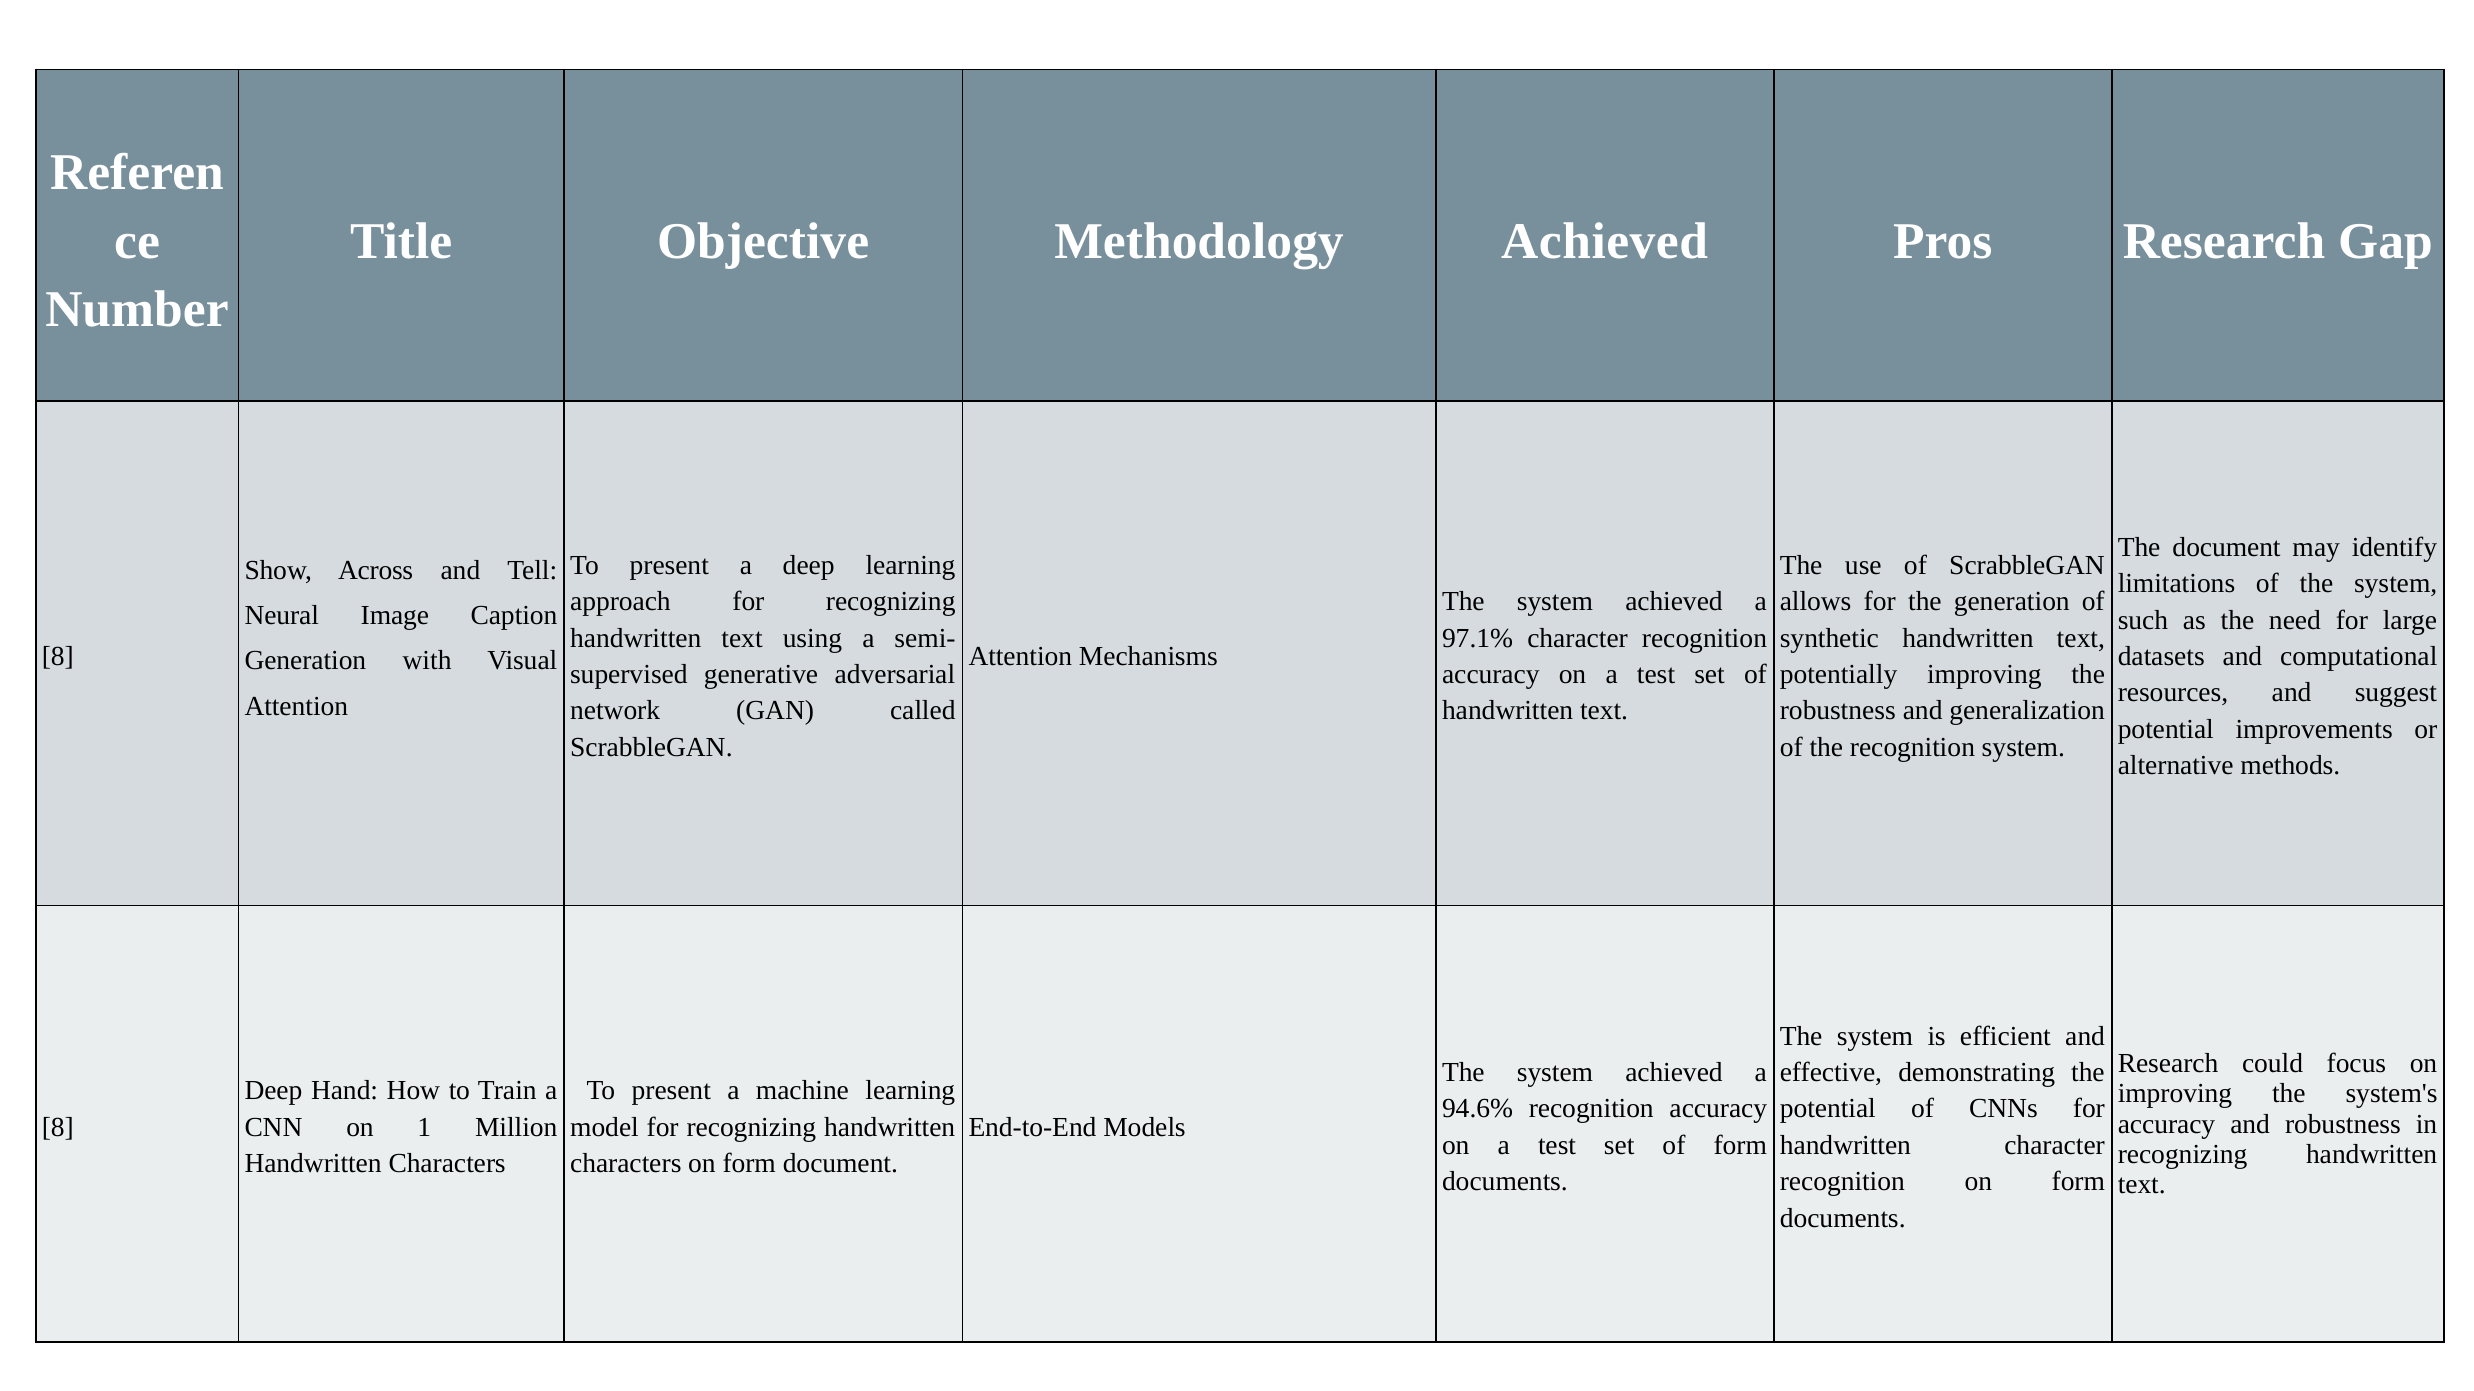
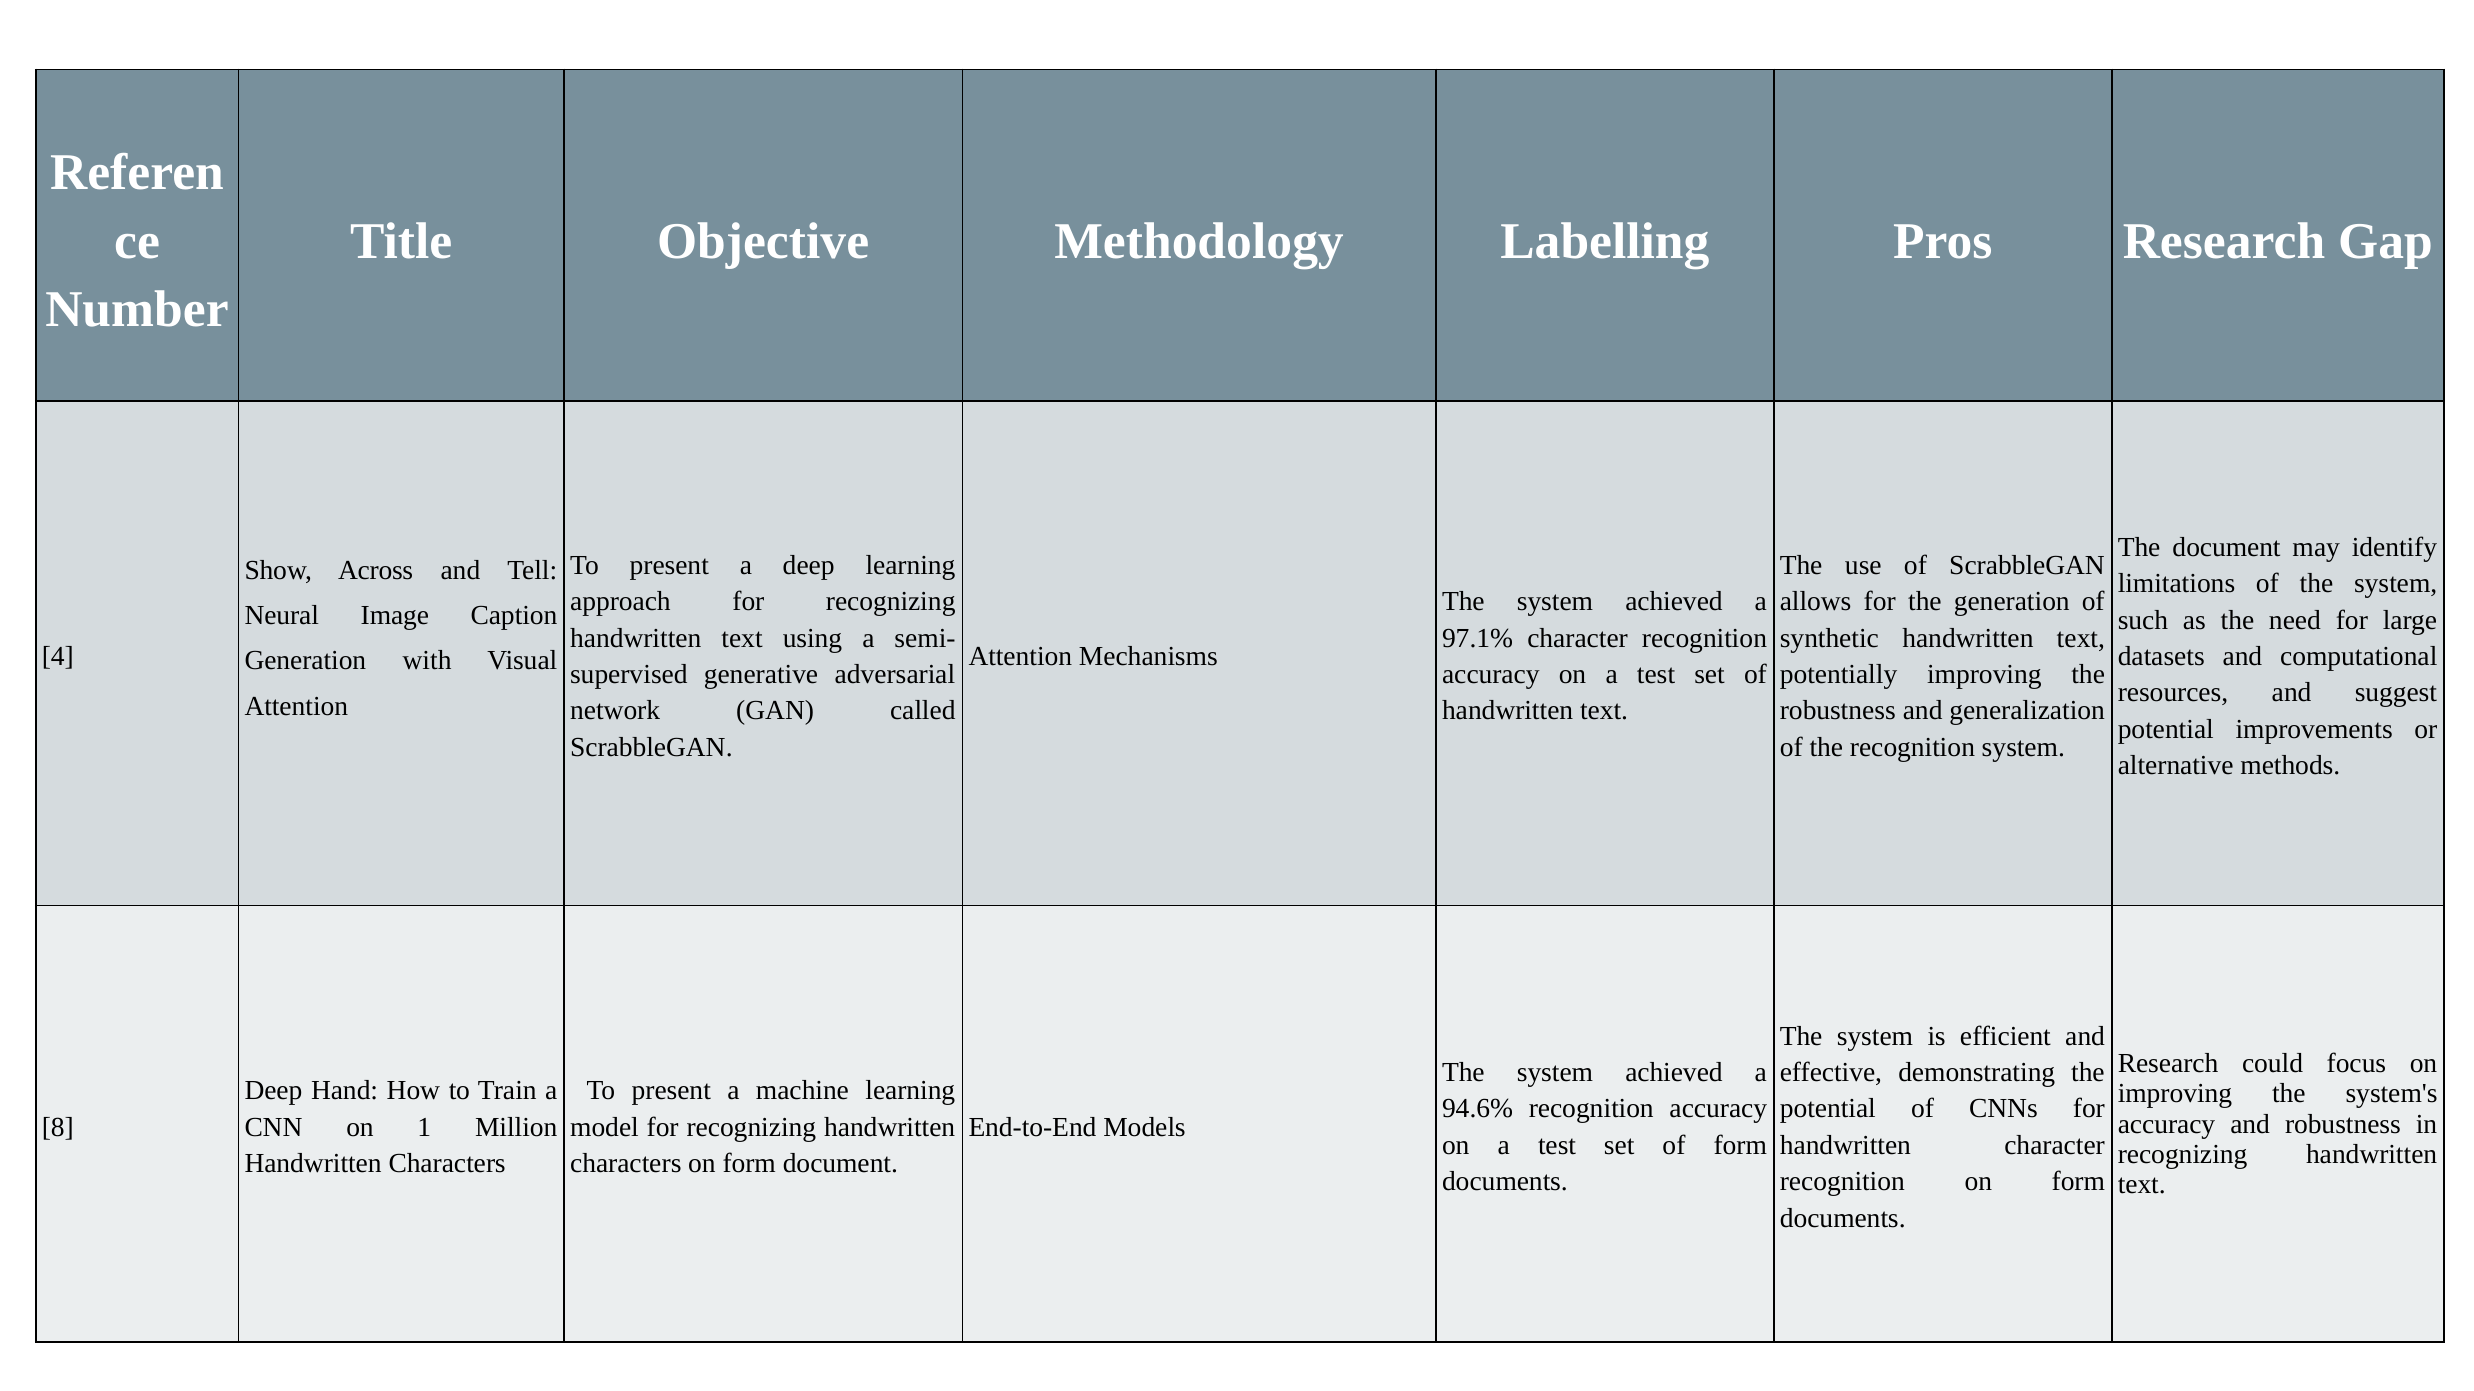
Methodology Achieved: Achieved -> Labelling (1605, 241)
8: 8 -> 4 (58, 657)
